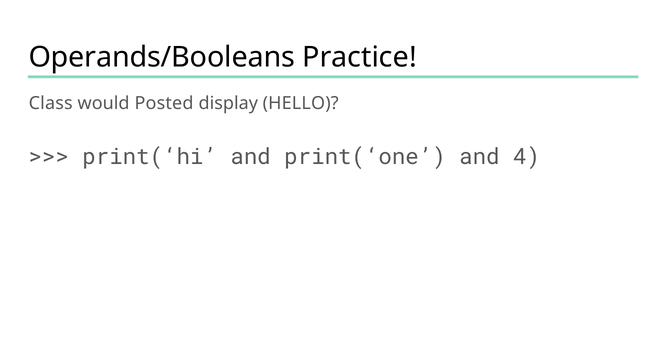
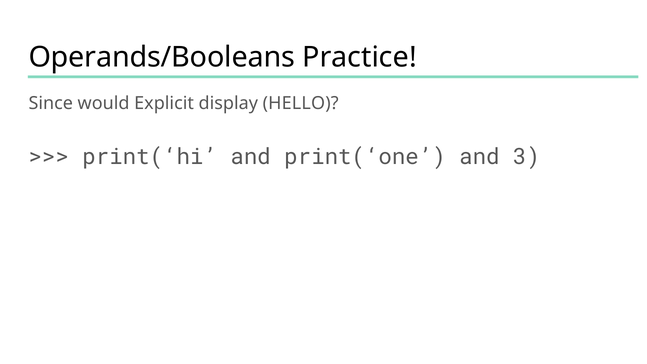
Class: Class -> Since (51, 103)
Posted: Posted -> Explicit (164, 103)
4: 4 -> 3 (527, 157)
